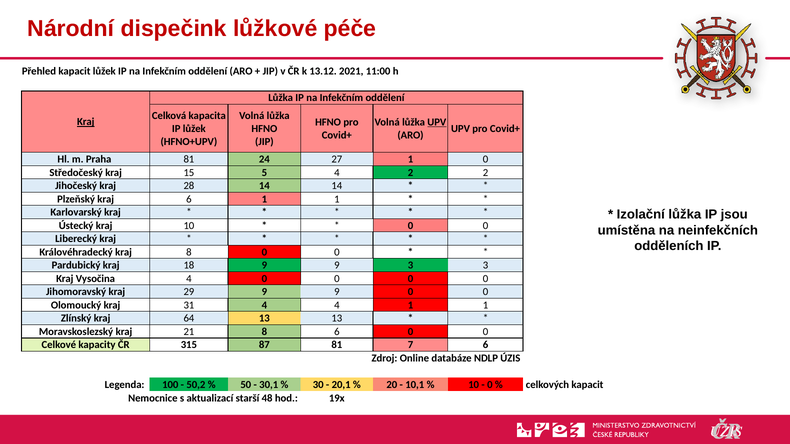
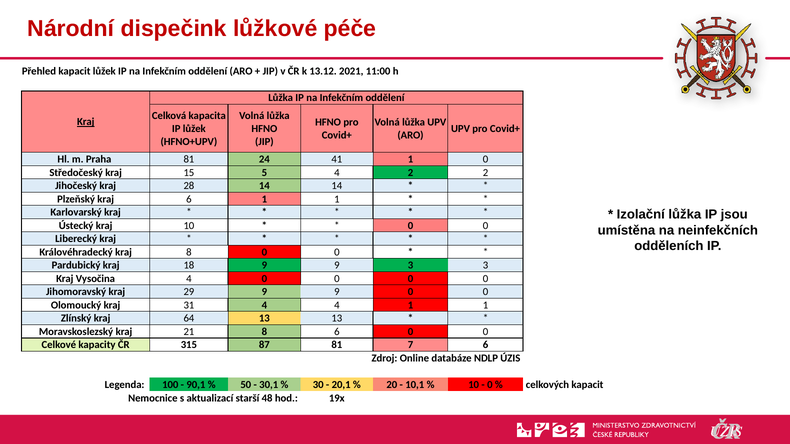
UPV underline: present -> none (437, 122)
27: 27 -> 41 (337, 159)
50,2: 50,2 -> 90,1 (196, 385)
